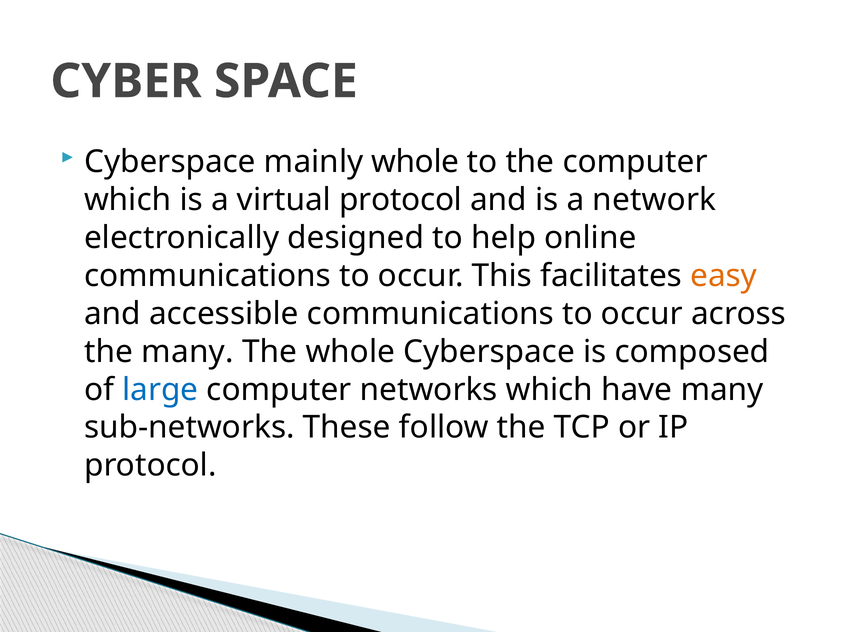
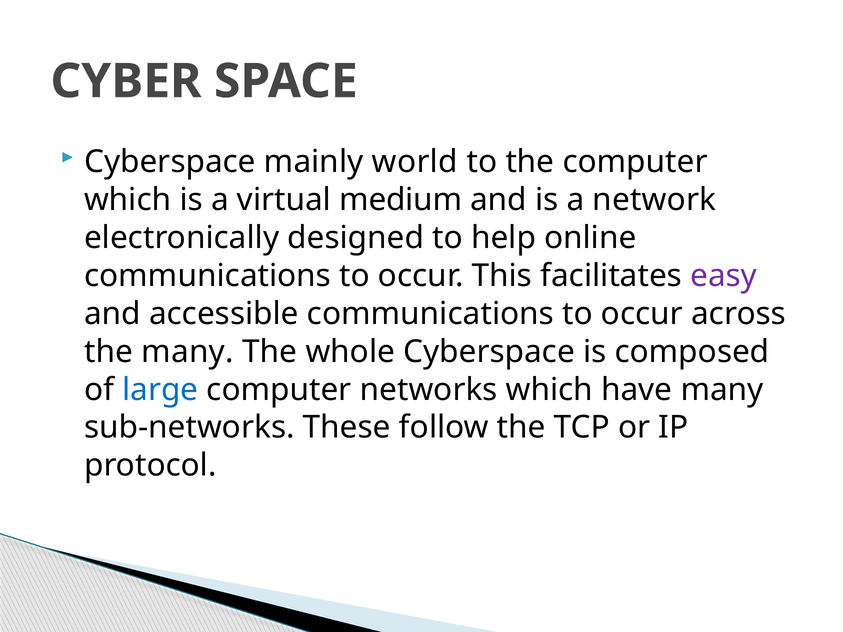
mainly whole: whole -> world (415, 162)
virtual protocol: protocol -> medium (401, 200)
easy colour: orange -> purple (724, 276)
